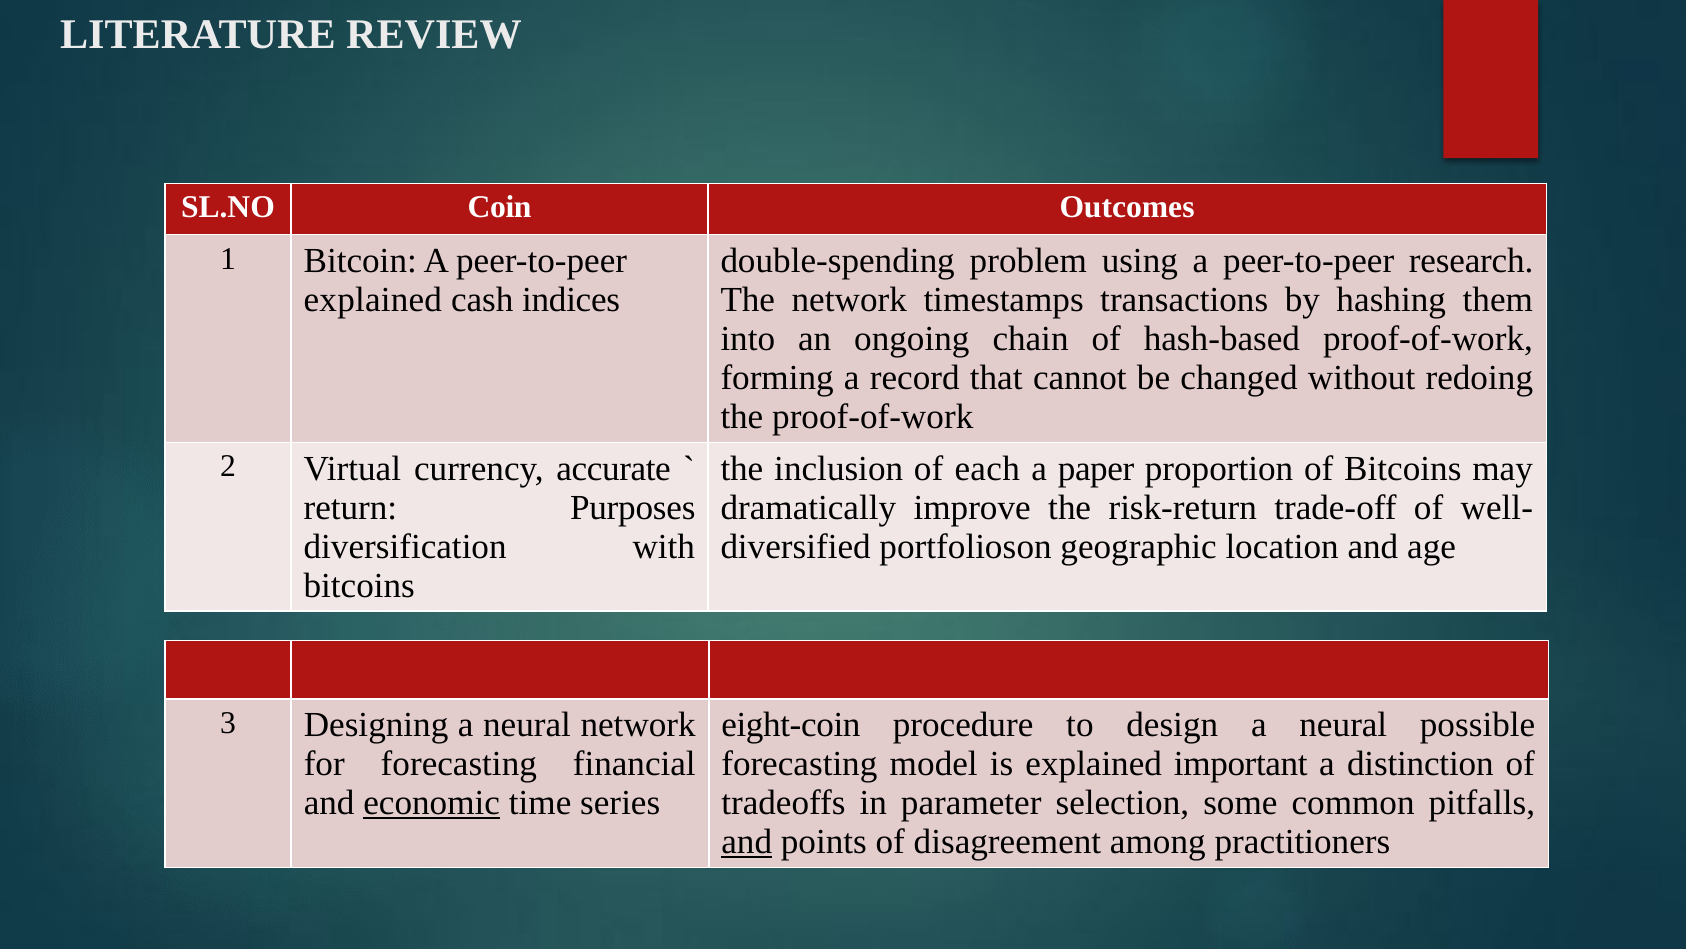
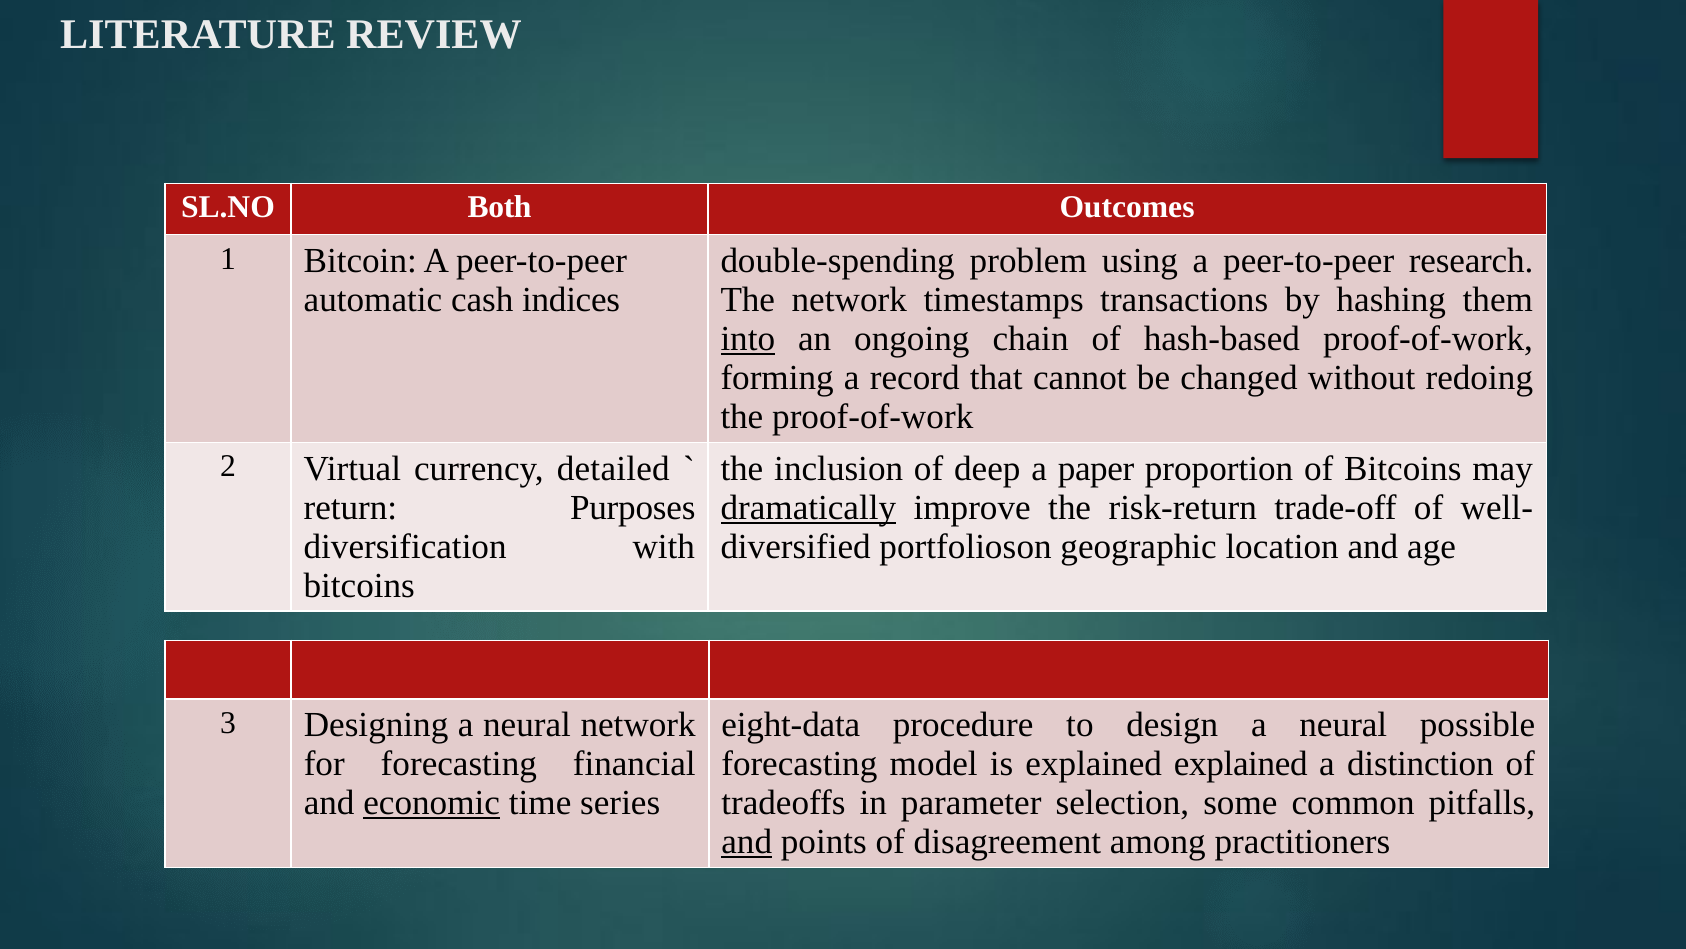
Coin: Coin -> Both (500, 207)
explained: explained -> automatic (373, 300)
into underline: none -> present (748, 339)
accurate: accurate -> detailed (613, 468)
each: each -> deep (987, 468)
dramatically underline: none -> present (808, 507)
eight-coin: eight-coin -> eight-data (791, 725)
explained important: important -> explained (1241, 764)
